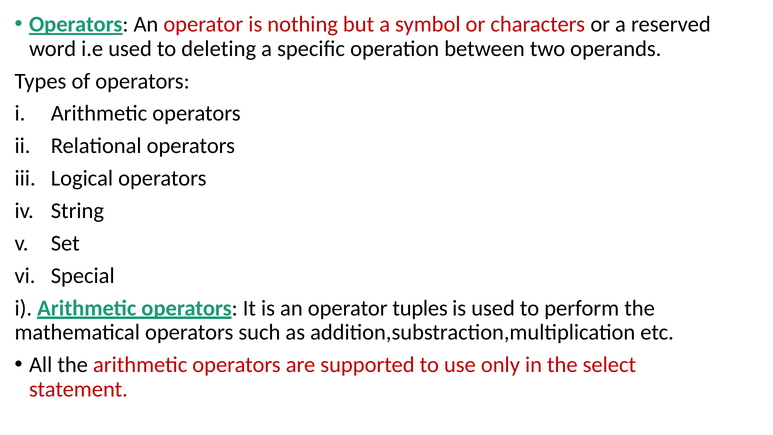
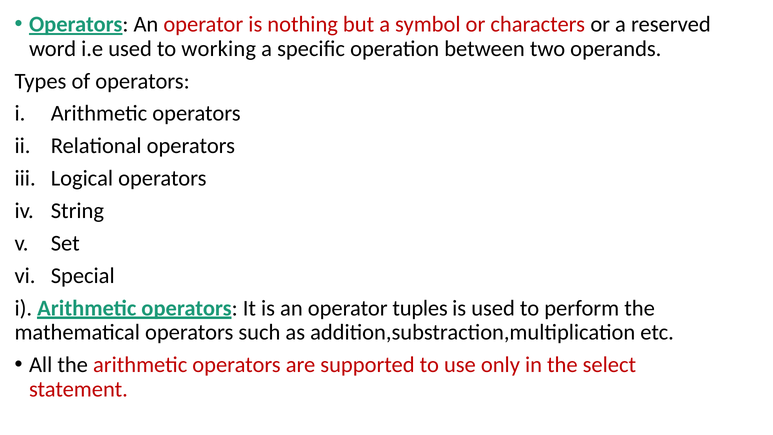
deleting: deleting -> working (219, 49)
